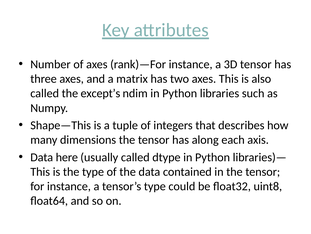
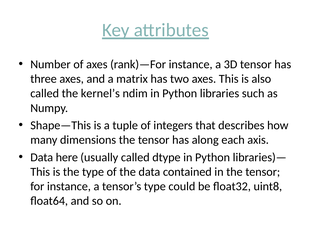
except’s: except’s -> kernel’s (100, 93)
